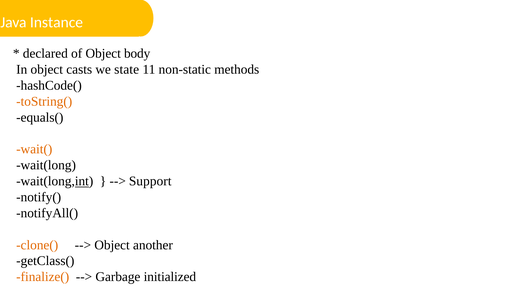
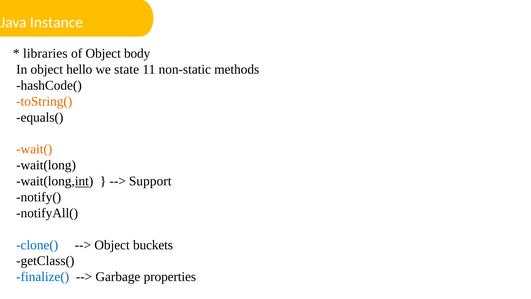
declared: declared -> libraries (45, 54)
casts: casts -> hello (79, 69)
clone( colour: orange -> blue (37, 245)
another: another -> buckets (153, 245)
finalize( colour: orange -> blue (43, 277)
initialized: initialized -> properties (170, 277)
